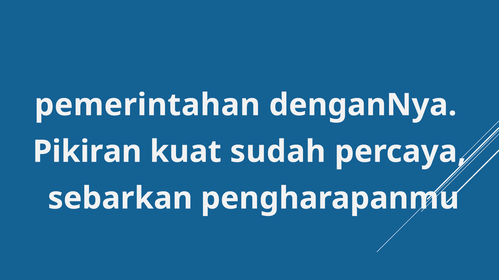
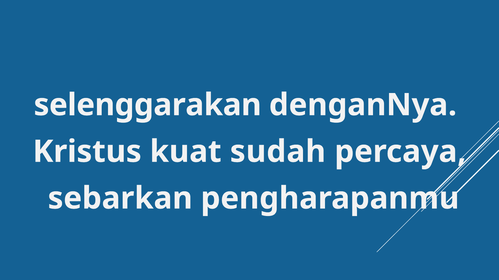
pemerintahan: pemerintahan -> selenggarakan (148, 105)
Pikiran: Pikiran -> Kristus (87, 152)
